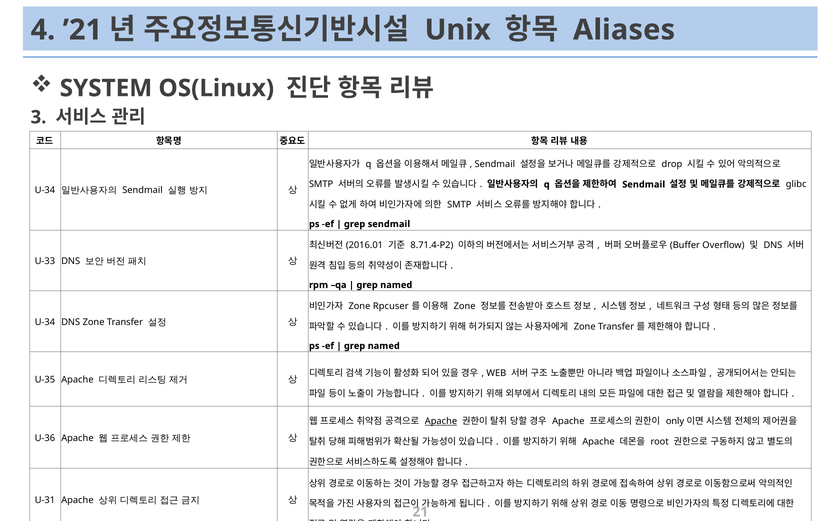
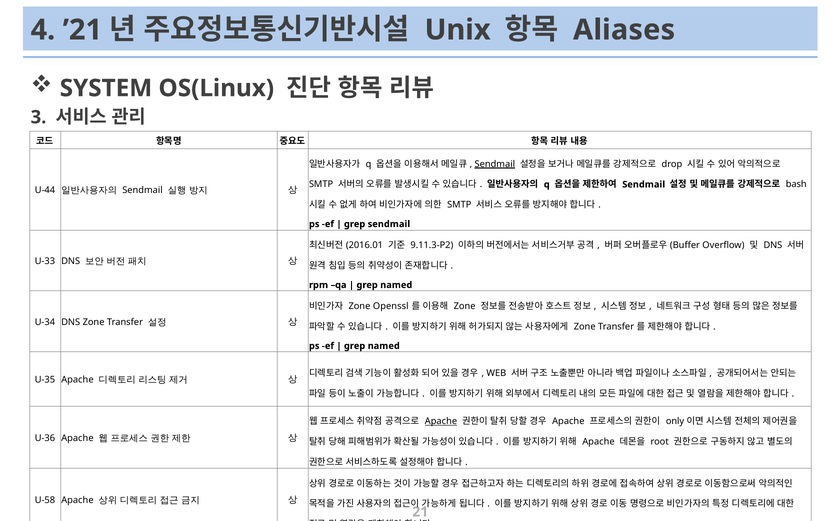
Sendmail underline: none -> present (495, 164)
glibc: glibc -> bash (796, 185)
U-34: U-34 -> U-44 (45, 190)
8.71.4-P2: 8.71.4-P2 -> 9.11.3-P2 (432, 245)
Rpcuser: Rpcuser -> Openssl (391, 306)
U-31: U-31 -> U-58 (45, 500)
